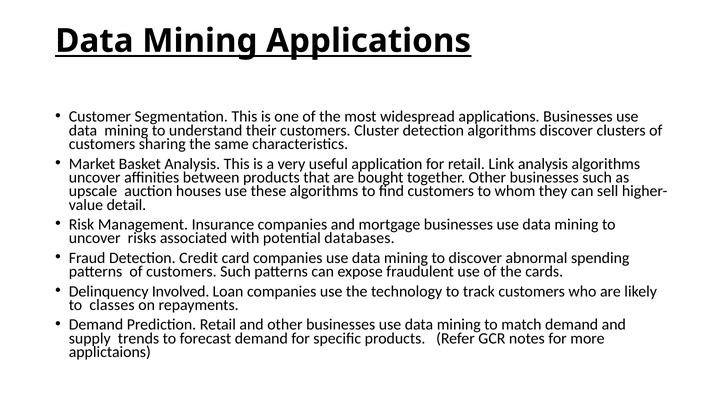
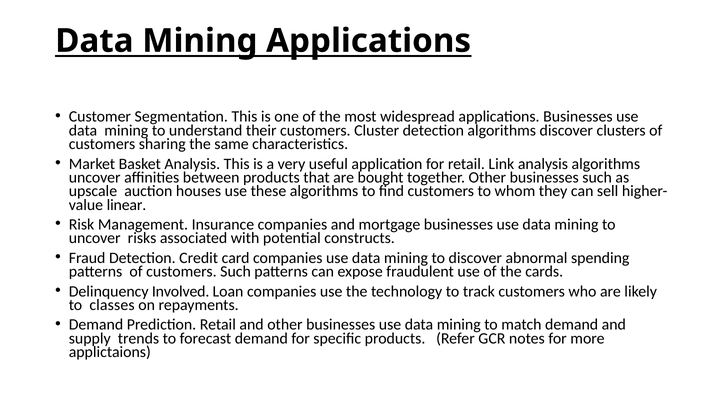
detail: detail -> linear (126, 205)
databases: databases -> constructs (360, 238)
